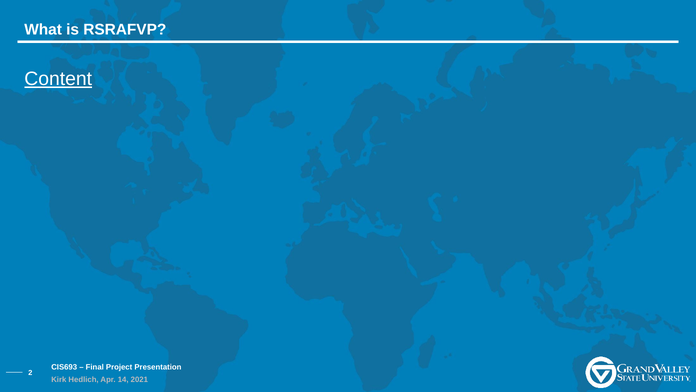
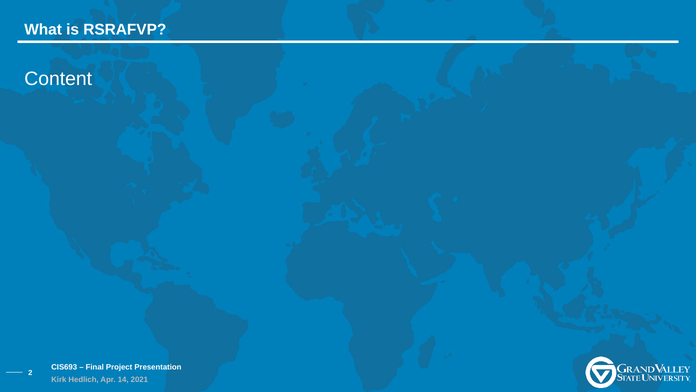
Content underline: present -> none (58, 79)
